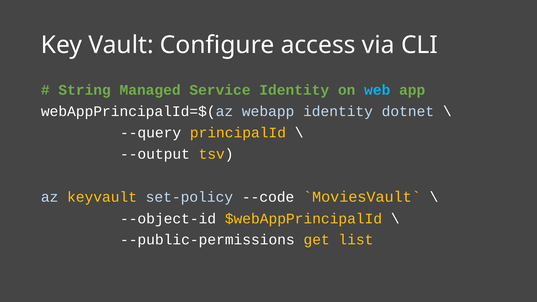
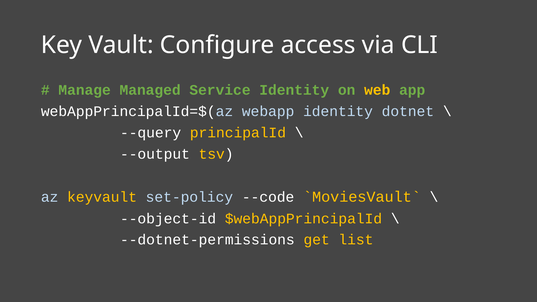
String: String -> Manage (85, 90)
web colour: light blue -> yellow (377, 90)
--public-permissions: --public-permissions -> --dotnet-permissions (207, 240)
